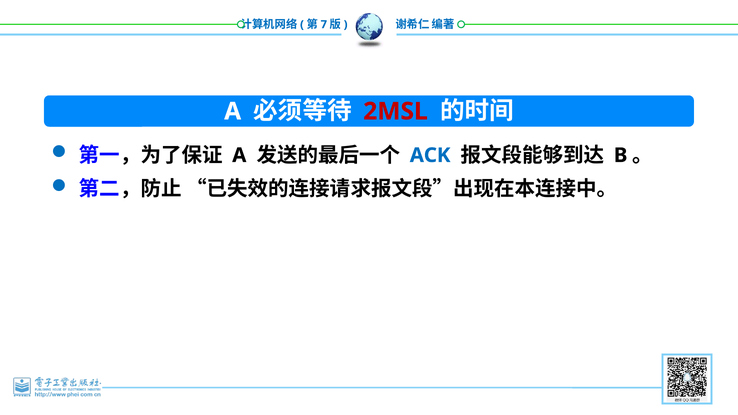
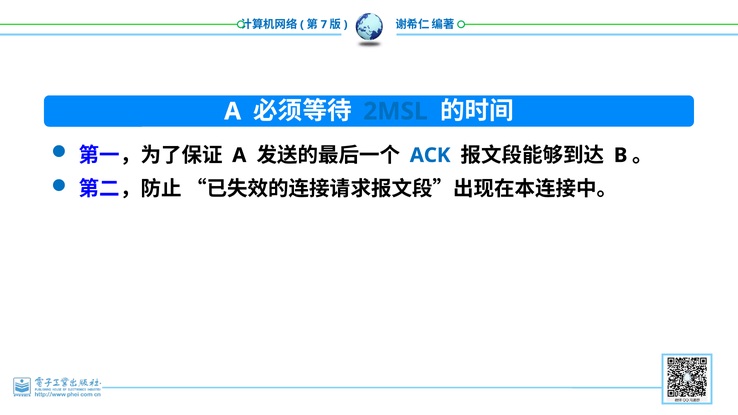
2MSL colour: red -> blue (395, 111)
